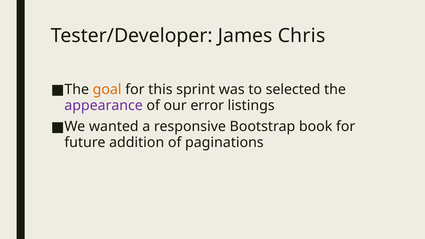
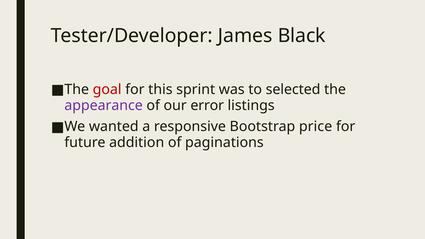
Chris: Chris -> Black (302, 36)
goal colour: orange -> red (107, 89)
book: book -> price (316, 127)
